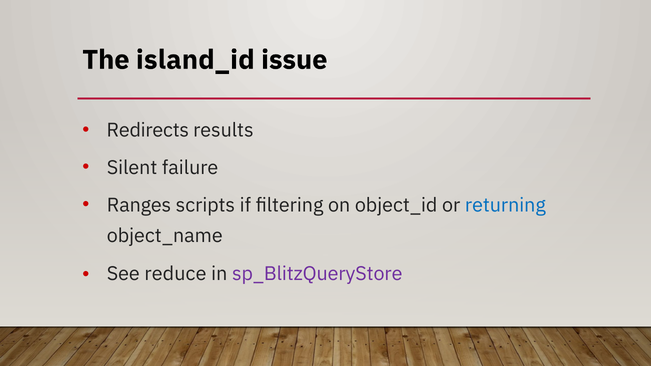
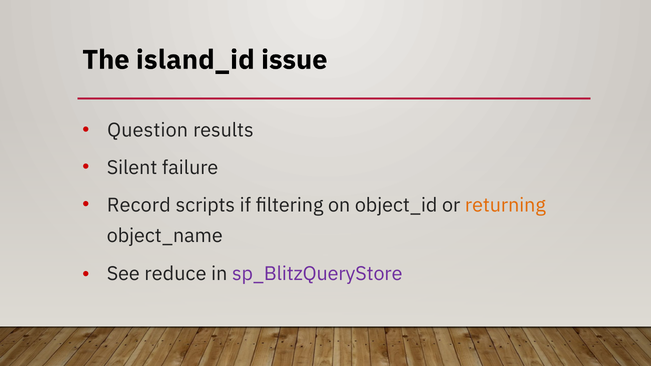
Redirects: Redirects -> Question (148, 130)
Ranges: Ranges -> Record (139, 205)
returning colour: blue -> orange (505, 205)
